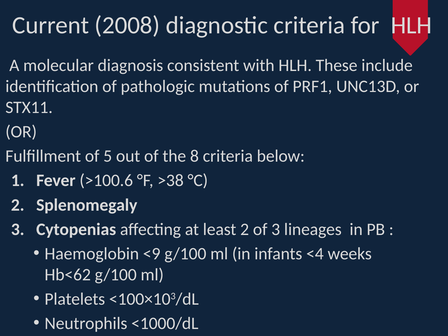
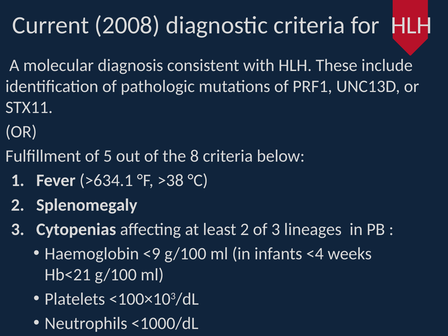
>100.6: >100.6 -> >634.1 (106, 181)
Hb<62: Hb<62 -> Hb<21 (68, 275)
